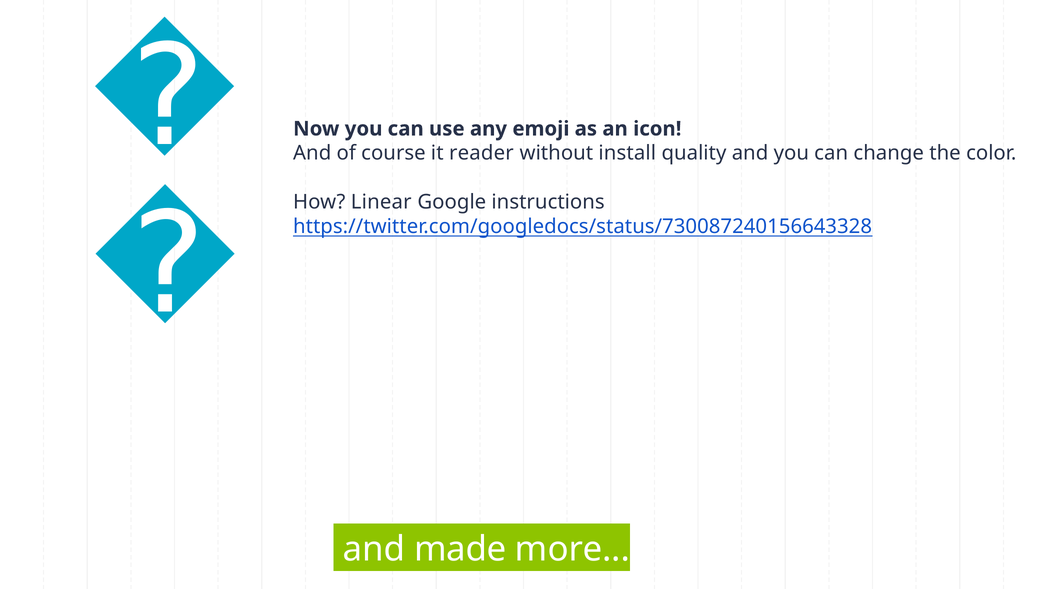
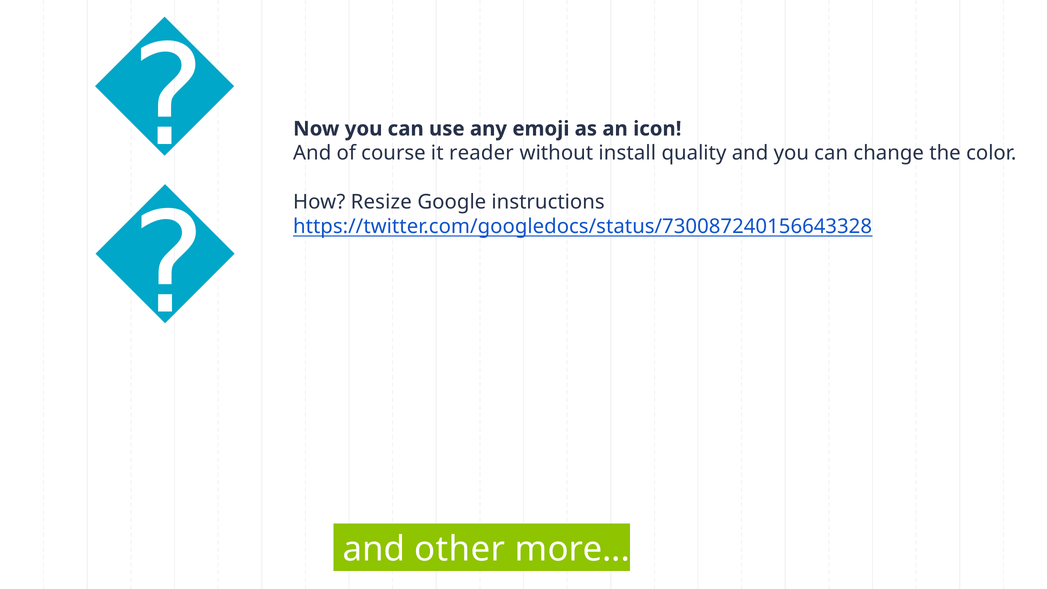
Linear: Linear -> Resize (381, 202)
made: made -> other (460, 549)
